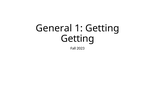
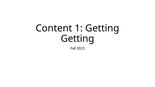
General: General -> Content (54, 28)
